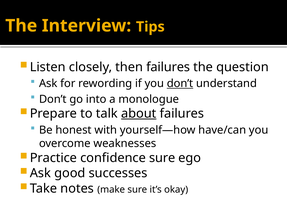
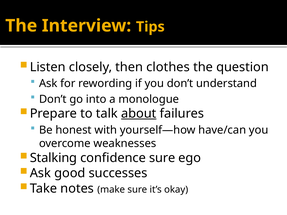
then failures: failures -> clothes (168, 67)
don’t underline: present -> none (180, 84)
Practice: Practice -> Stalking (53, 158)
